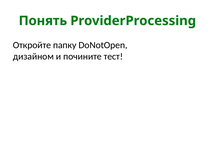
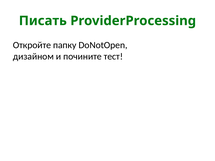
Понять: Понять -> Писать (43, 21)
